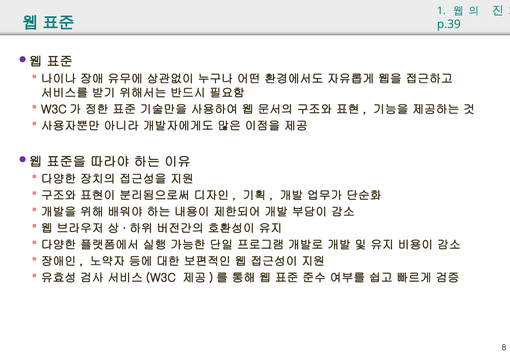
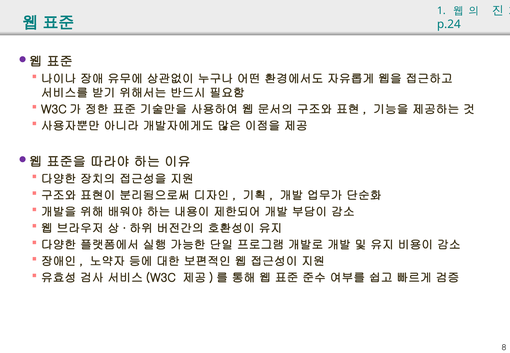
p.39: p.39 -> p.24 (449, 24)
